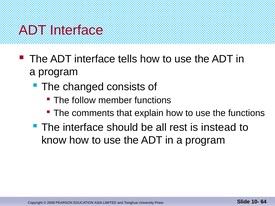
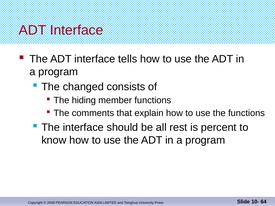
follow: follow -> hiding (84, 100)
instead: instead -> percent (219, 127)
